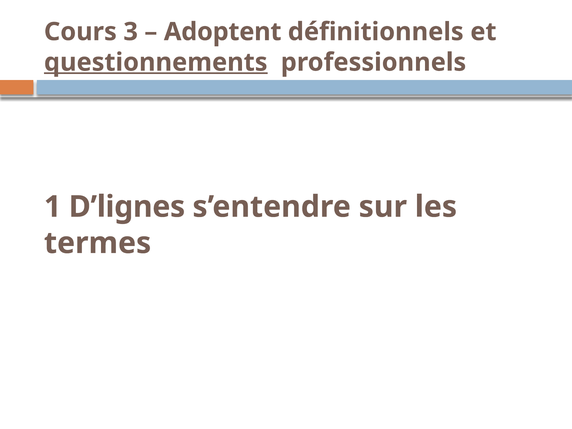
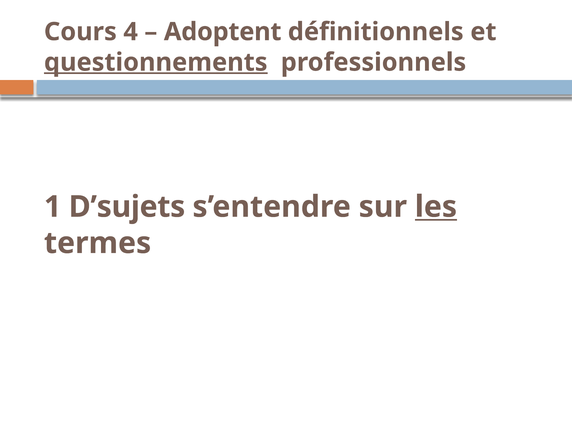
3: 3 -> 4 (131, 32)
D’lignes: D’lignes -> D’sujets (127, 207)
les underline: none -> present (436, 207)
